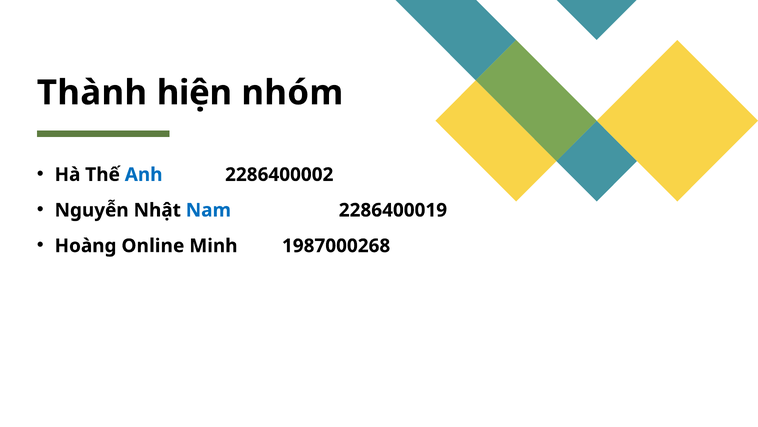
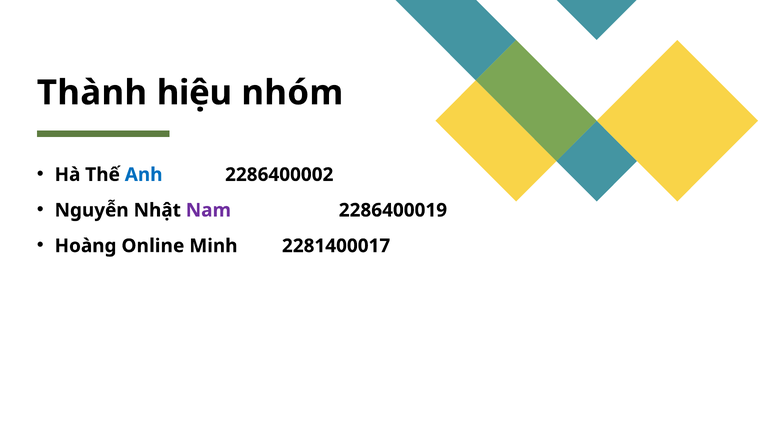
hiện: hiện -> hiệu (194, 93)
Nam colour: blue -> purple (208, 210)
1987000268: 1987000268 -> 2281400017 (336, 246)
